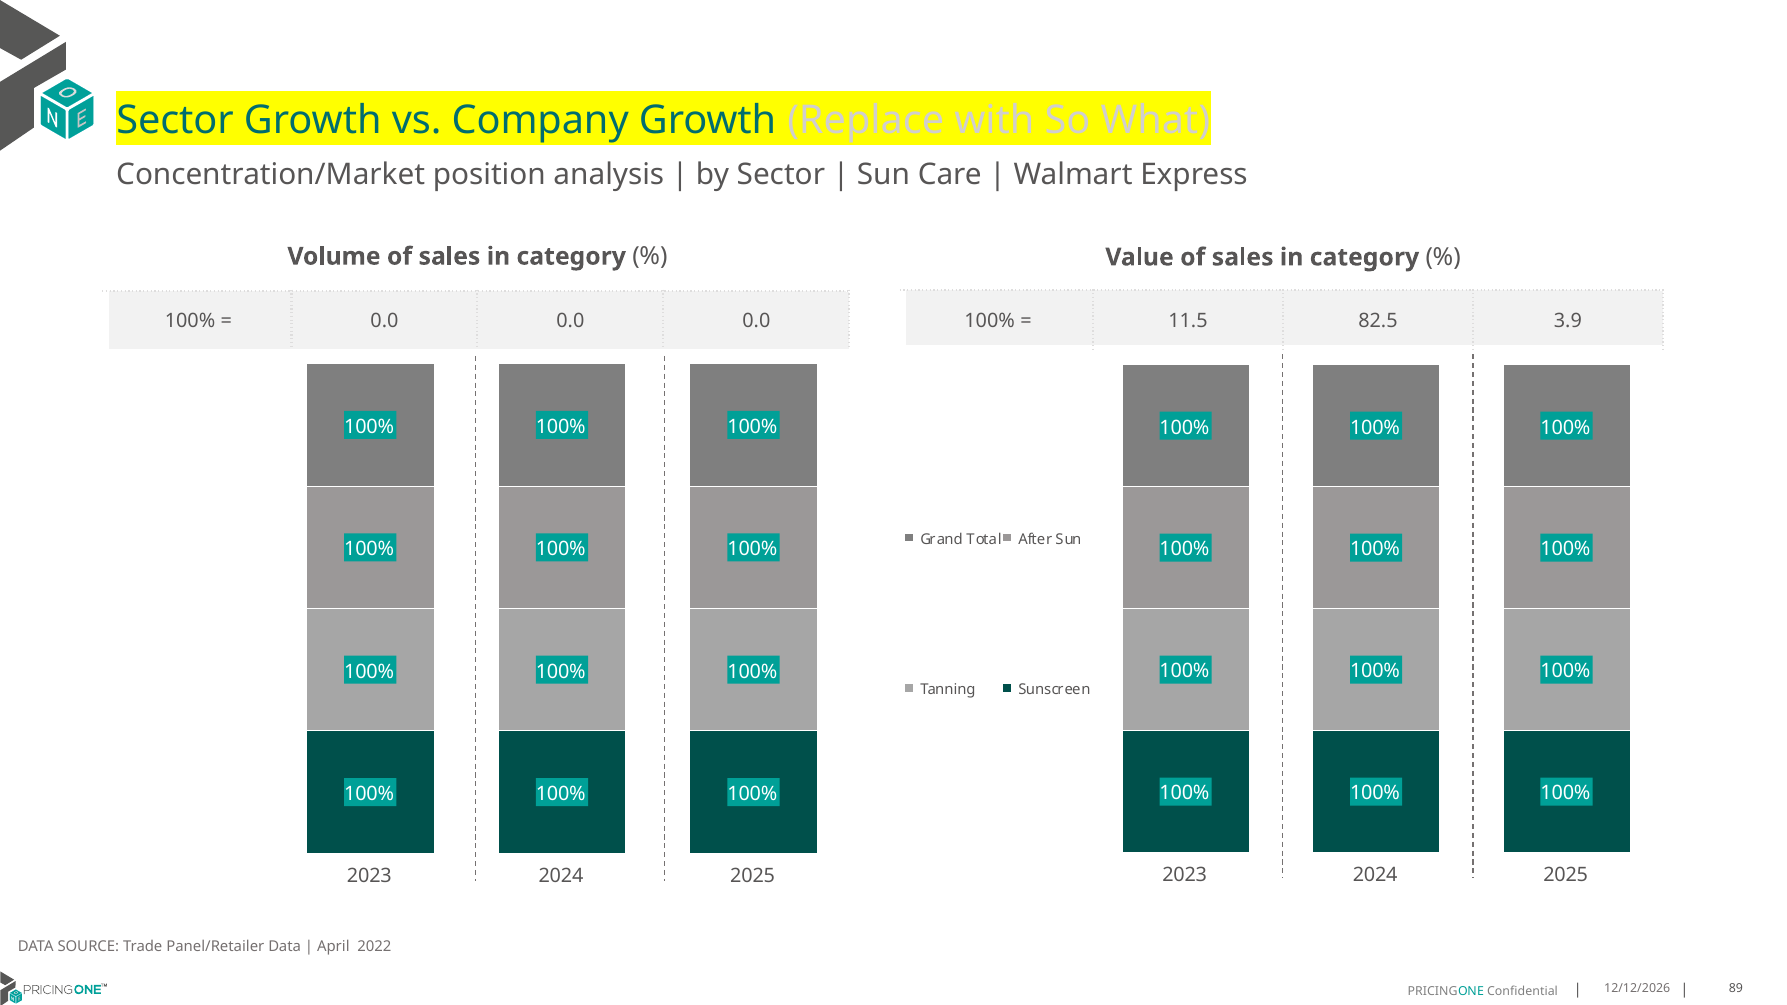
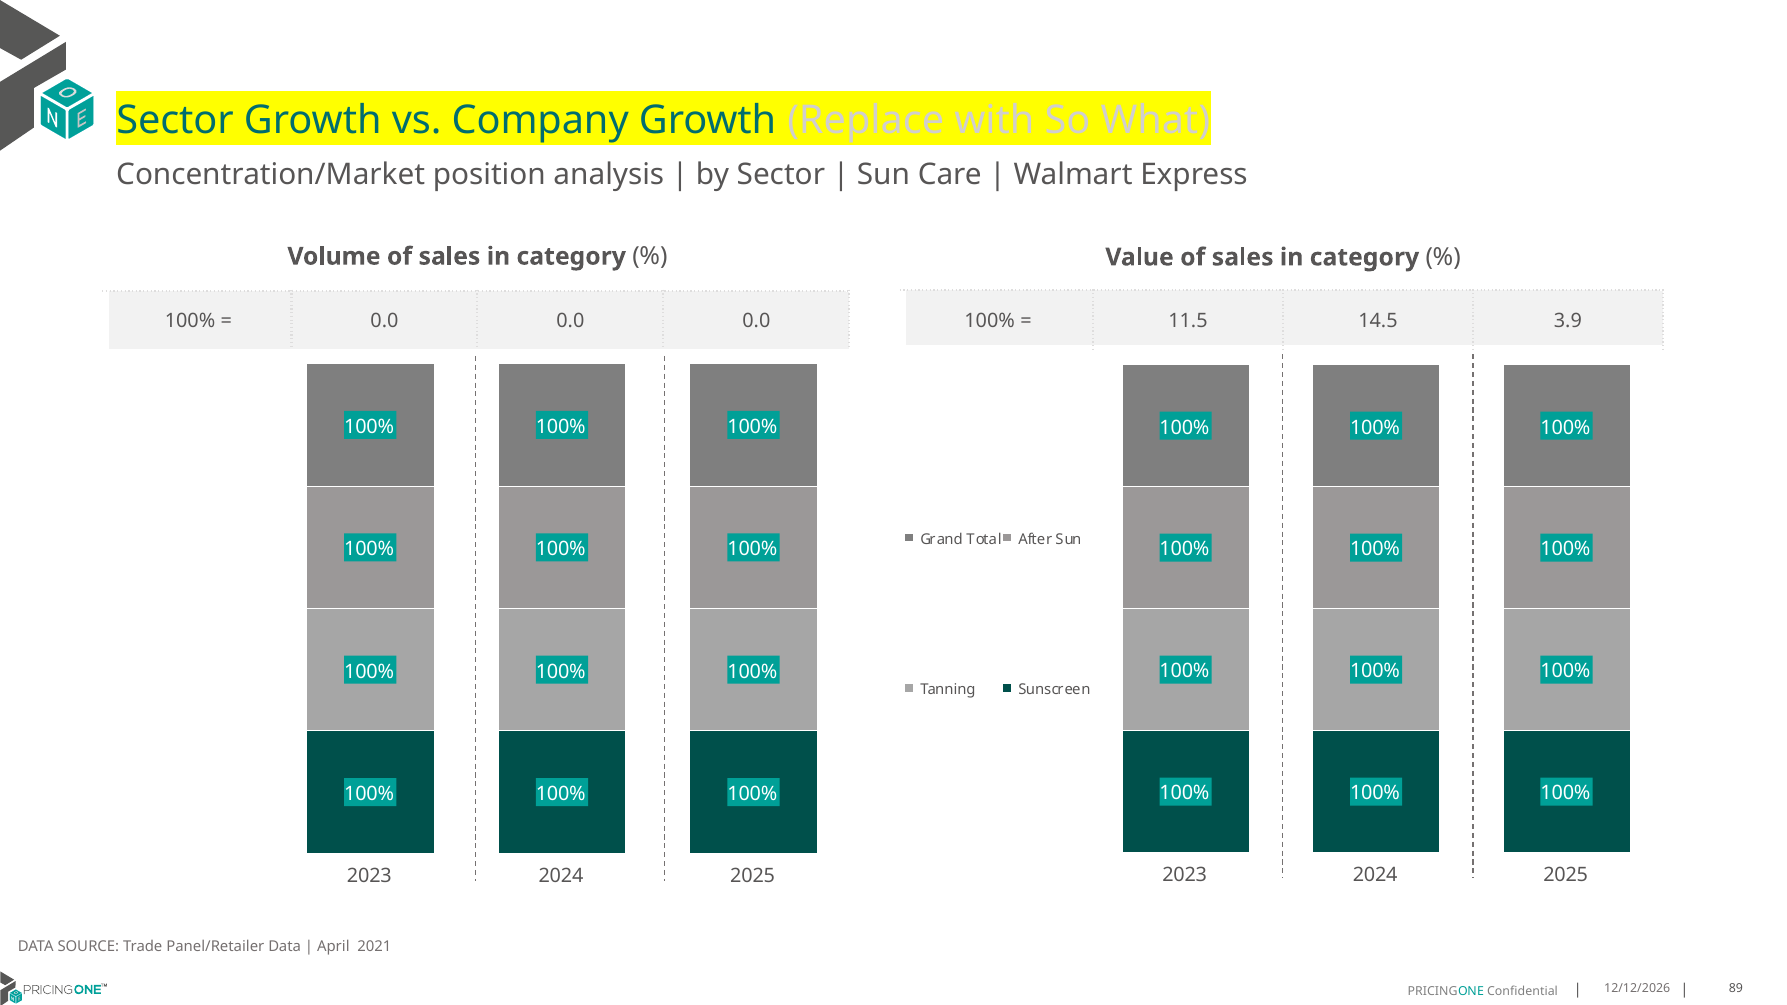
82.5: 82.5 -> 14.5 (1378, 321)
2022: 2022 -> 2021 (374, 947)
